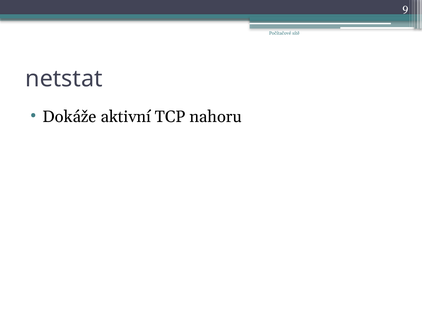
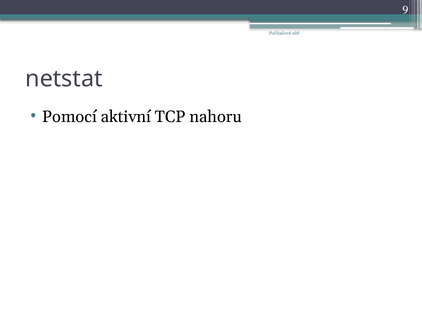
Dokáže: Dokáže -> Pomocí (70, 117)
